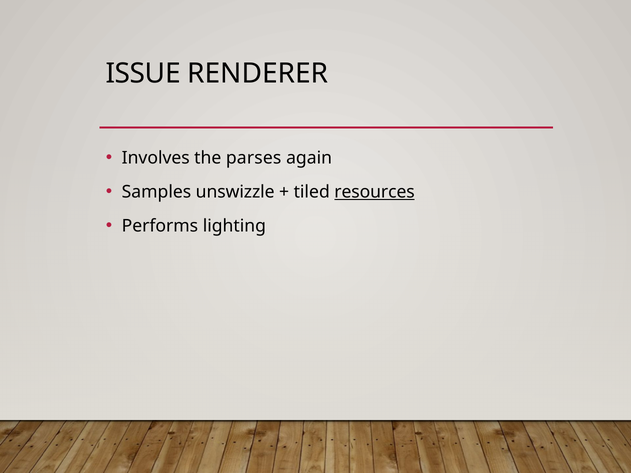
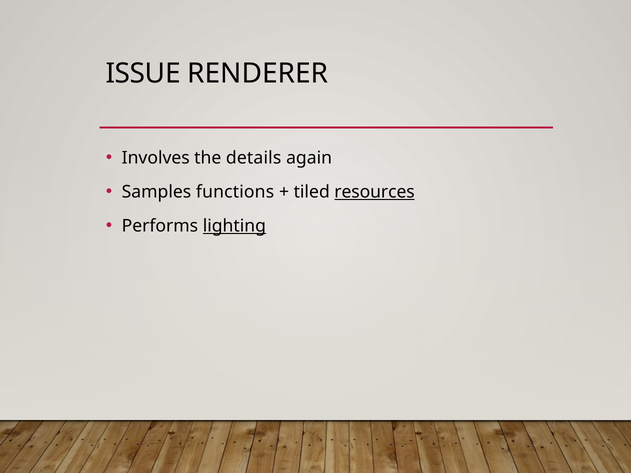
parses: parses -> details (254, 158)
unswizzle: unswizzle -> functions (235, 192)
lighting underline: none -> present (234, 226)
